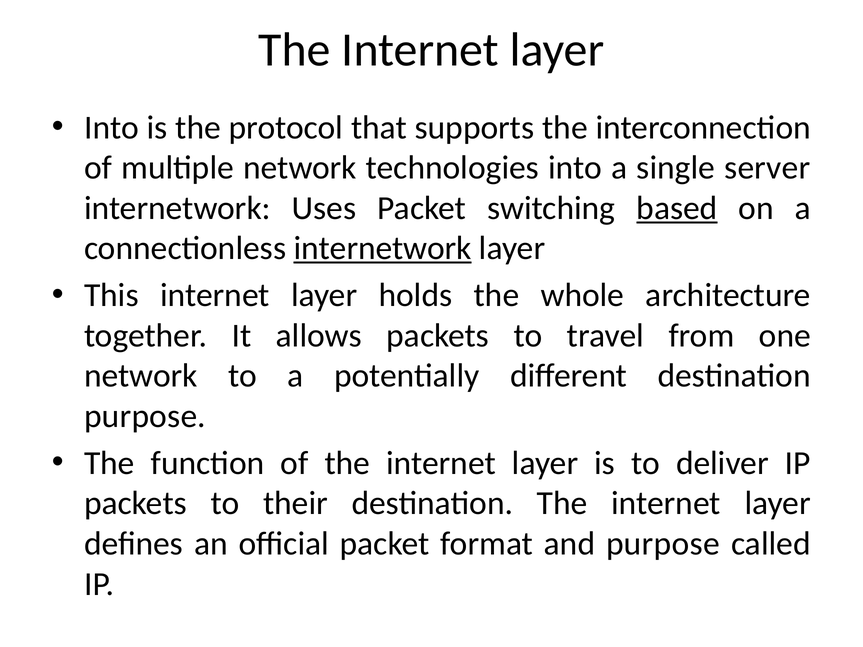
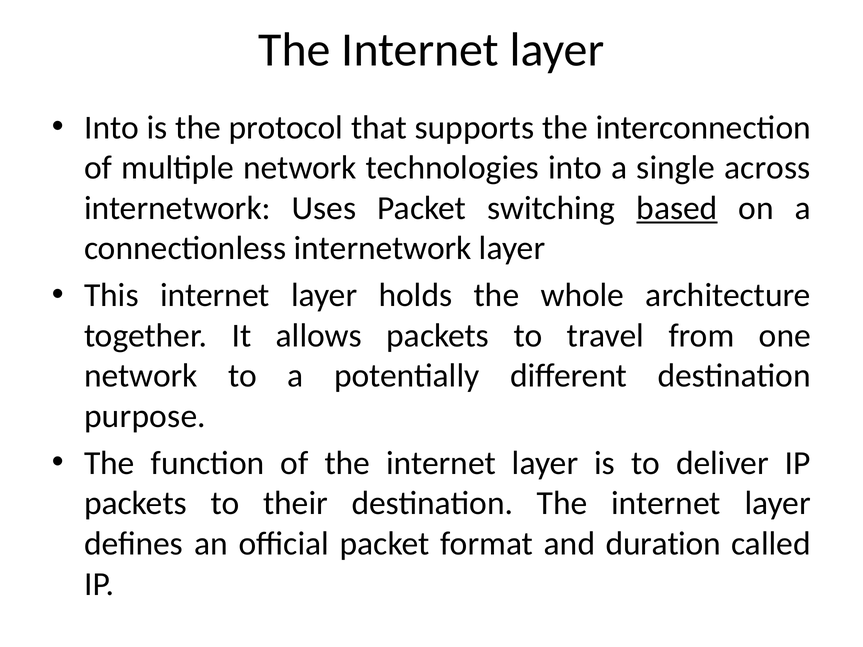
server: server -> across (767, 168)
internetwork underline: present -> none (383, 248)
and purpose: purpose -> duration (663, 544)
